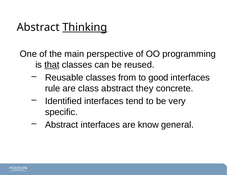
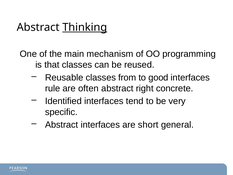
perspective: perspective -> mechanism (110, 54)
that underline: present -> none (52, 65)
class: class -> often (88, 88)
they: they -> right (145, 88)
know: know -> short (148, 125)
